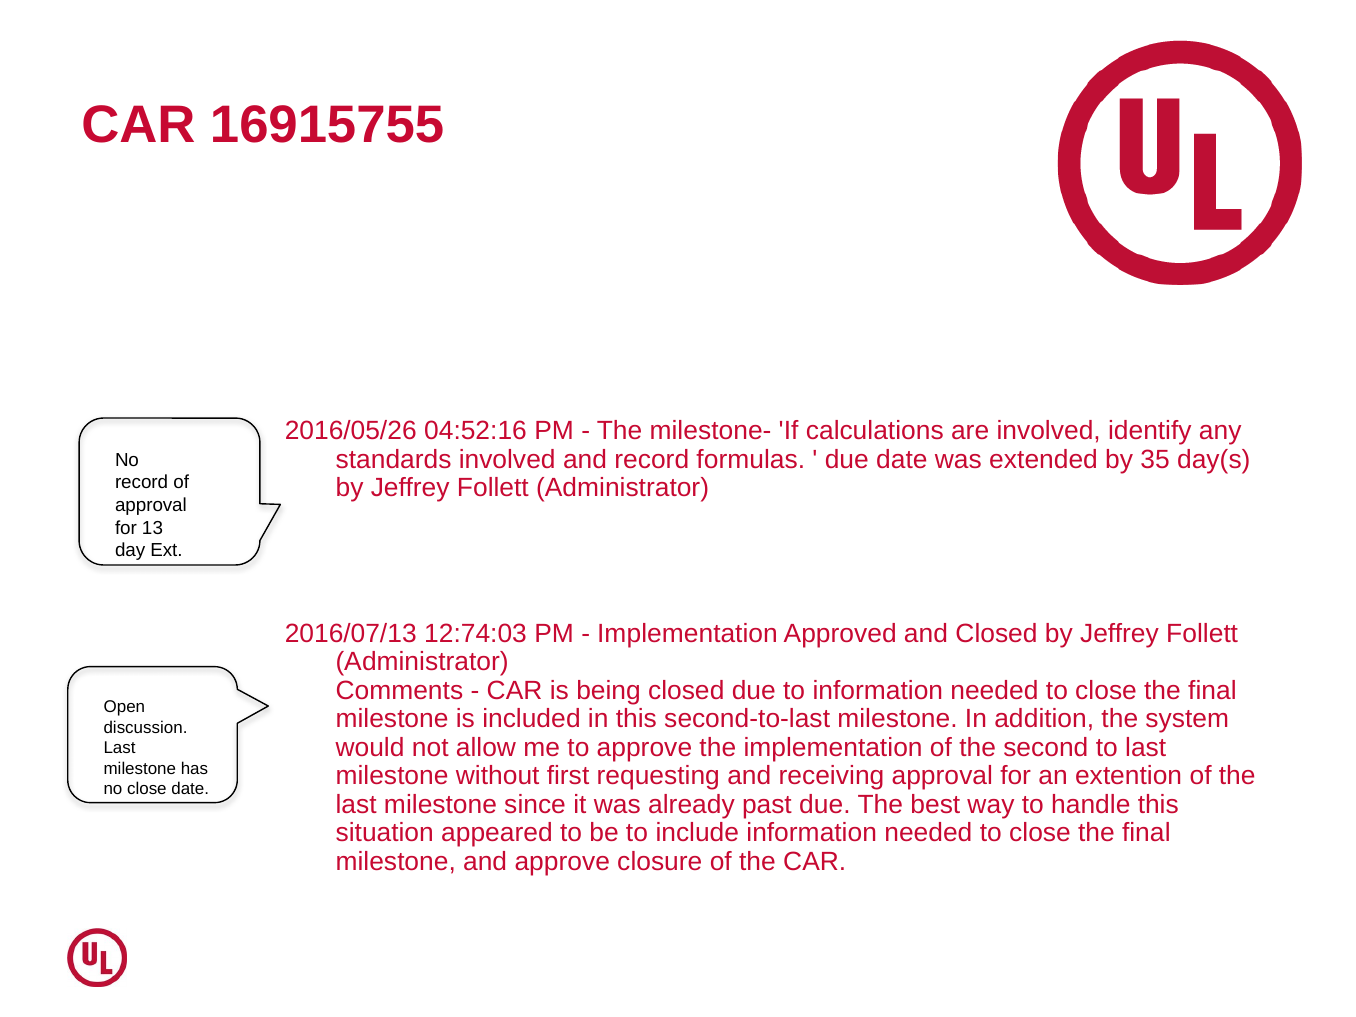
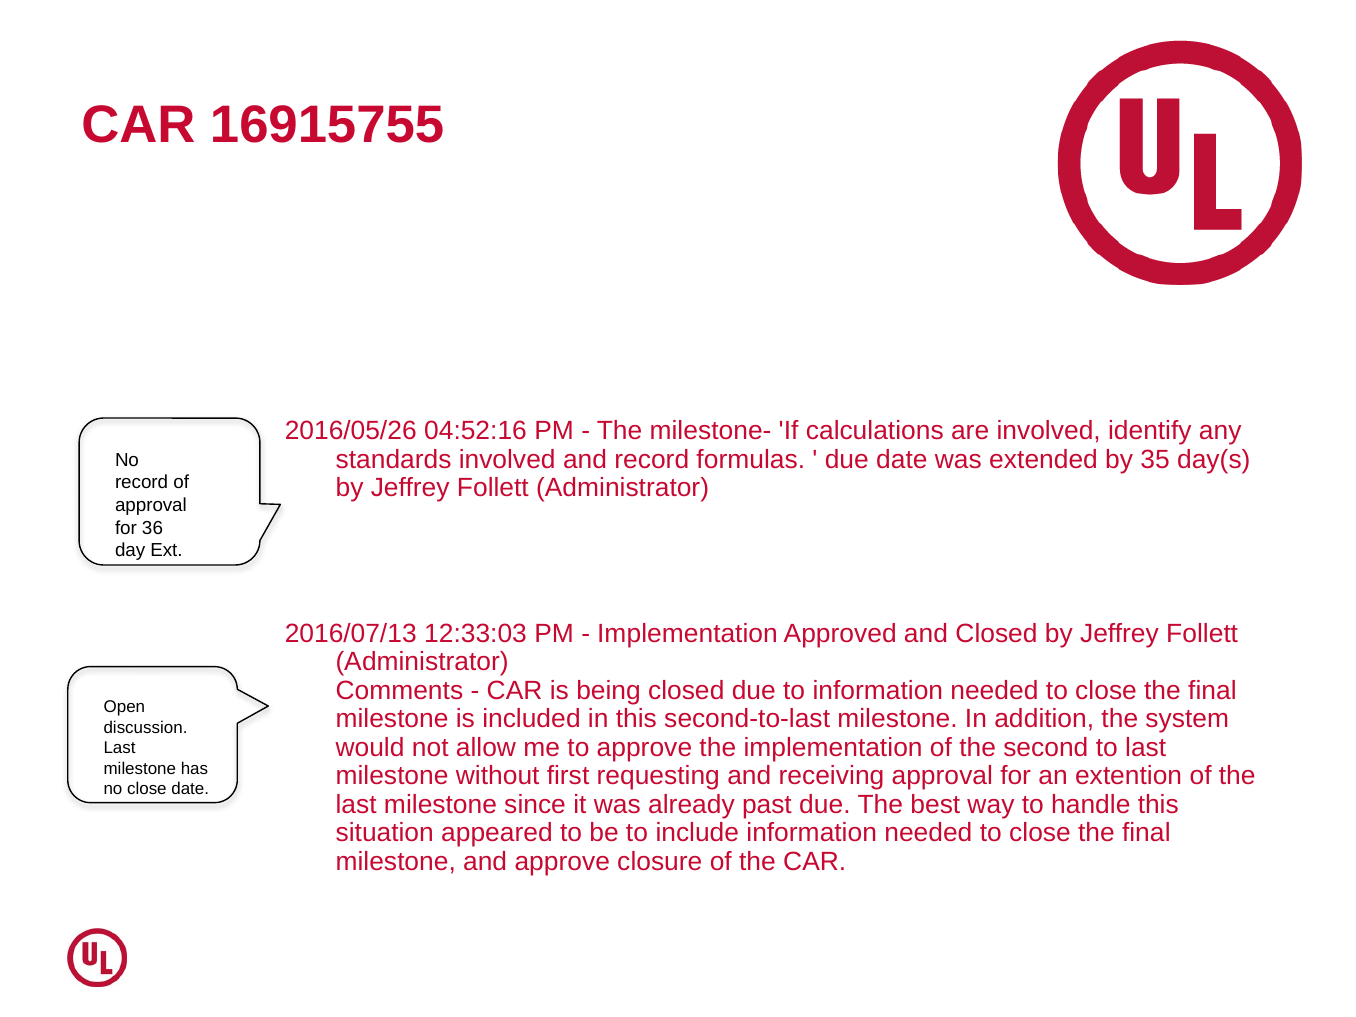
13: 13 -> 36 (152, 528)
12:74:03: 12:74:03 -> 12:33:03 (476, 633)
